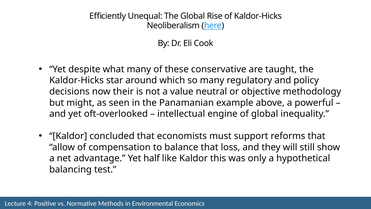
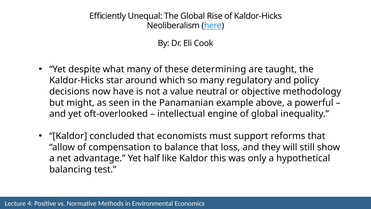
conservative: conservative -> determining (219, 69)
their: their -> have (123, 91)
